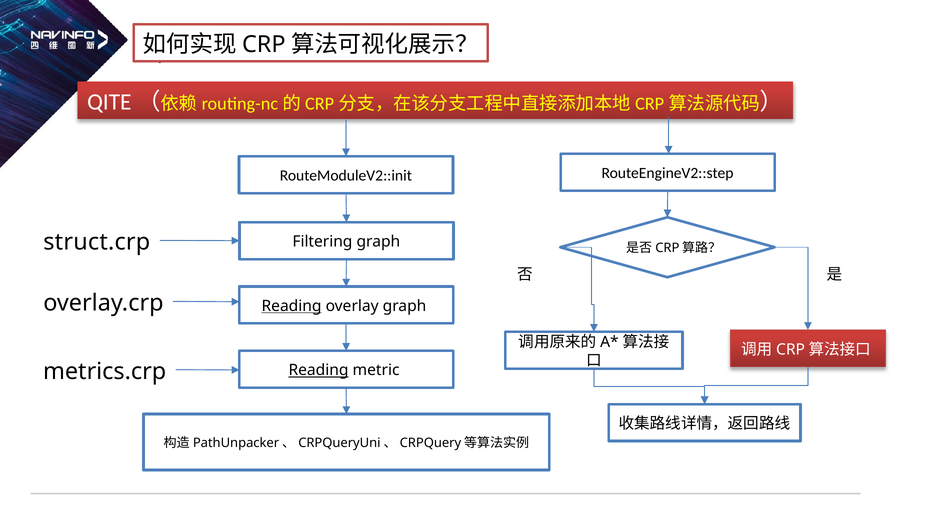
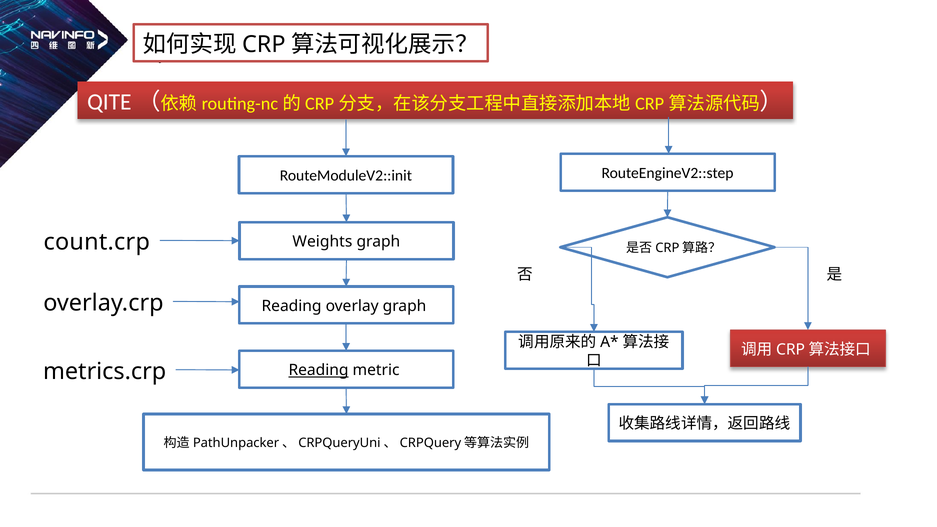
struct.crp: struct.crp -> count.crp (97, 242)
Filtering: Filtering -> Weights (322, 242)
Reading underline: present -> none (292, 306)
